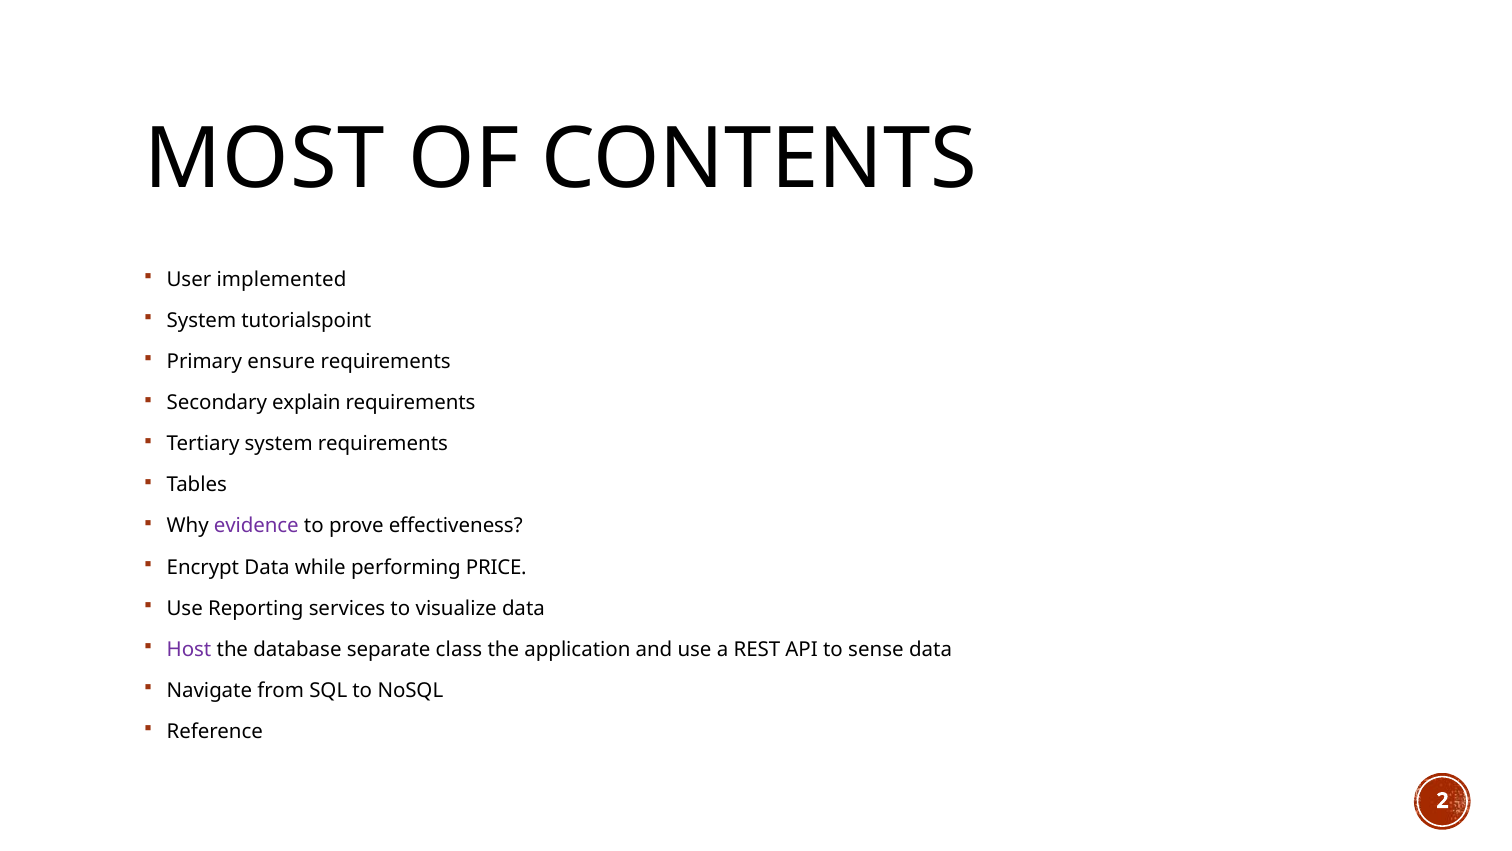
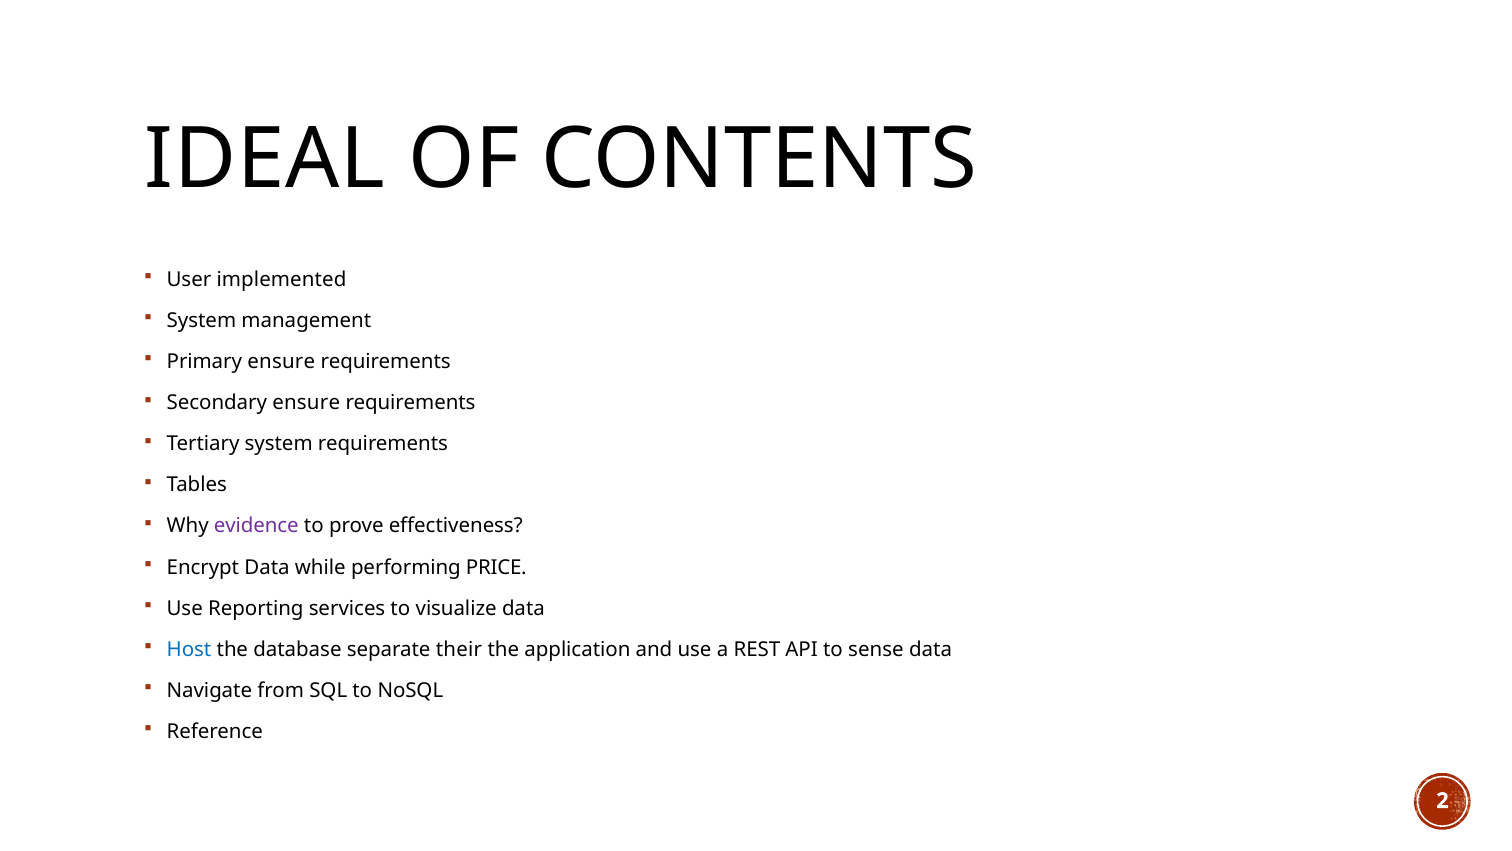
MOST: MOST -> IDEAL (265, 159)
tutorialspoint: tutorialspoint -> management (306, 321)
Secondary explain: explain -> ensure (306, 403)
Host colour: purple -> blue (189, 649)
class: class -> their (459, 649)
